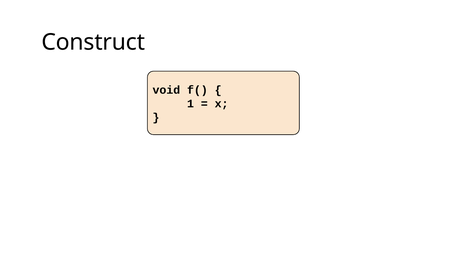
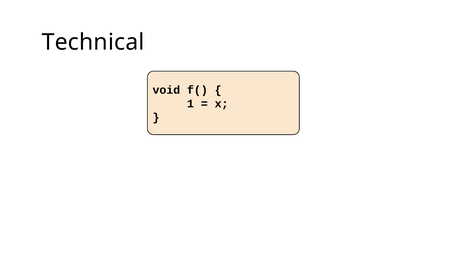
Construct: Construct -> Technical (93, 42)
